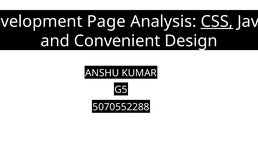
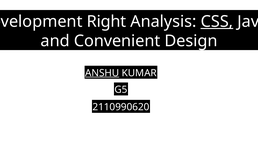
Page: Page -> Right (106, 21)
ANSHU underline: none -> present (102, 73)
5070552288: 5070552288 -> 2110990620 (121, 107)
